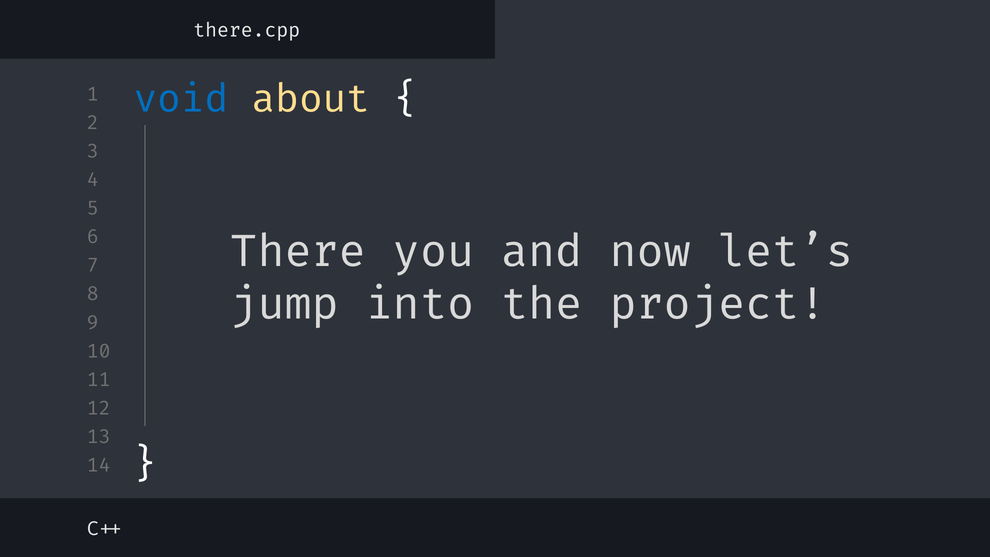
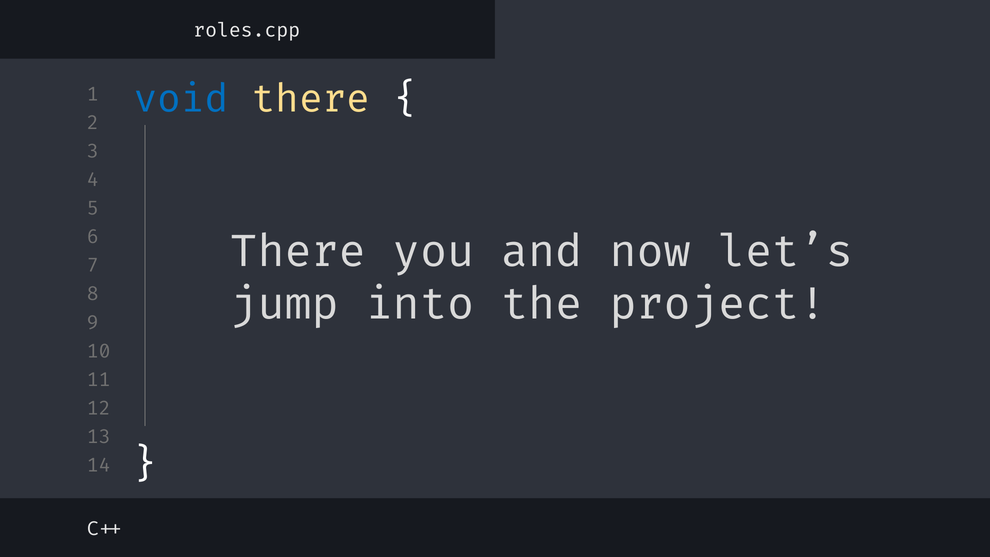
there.cpp: there.cpp -> roles.cpp (247, 31)
void about: about -> there (311, 99)
